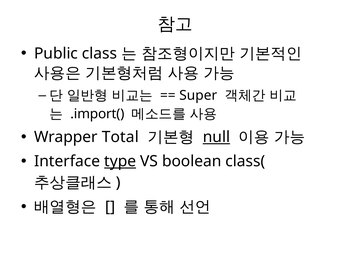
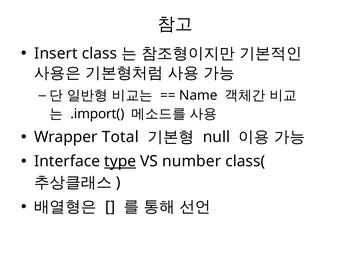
Public: Public -> Insert (56, 54)
Super: Super -> Name (198, 96)
null underline: present -> none (216, 137)
boolean: boolean -> number (192, 162)
